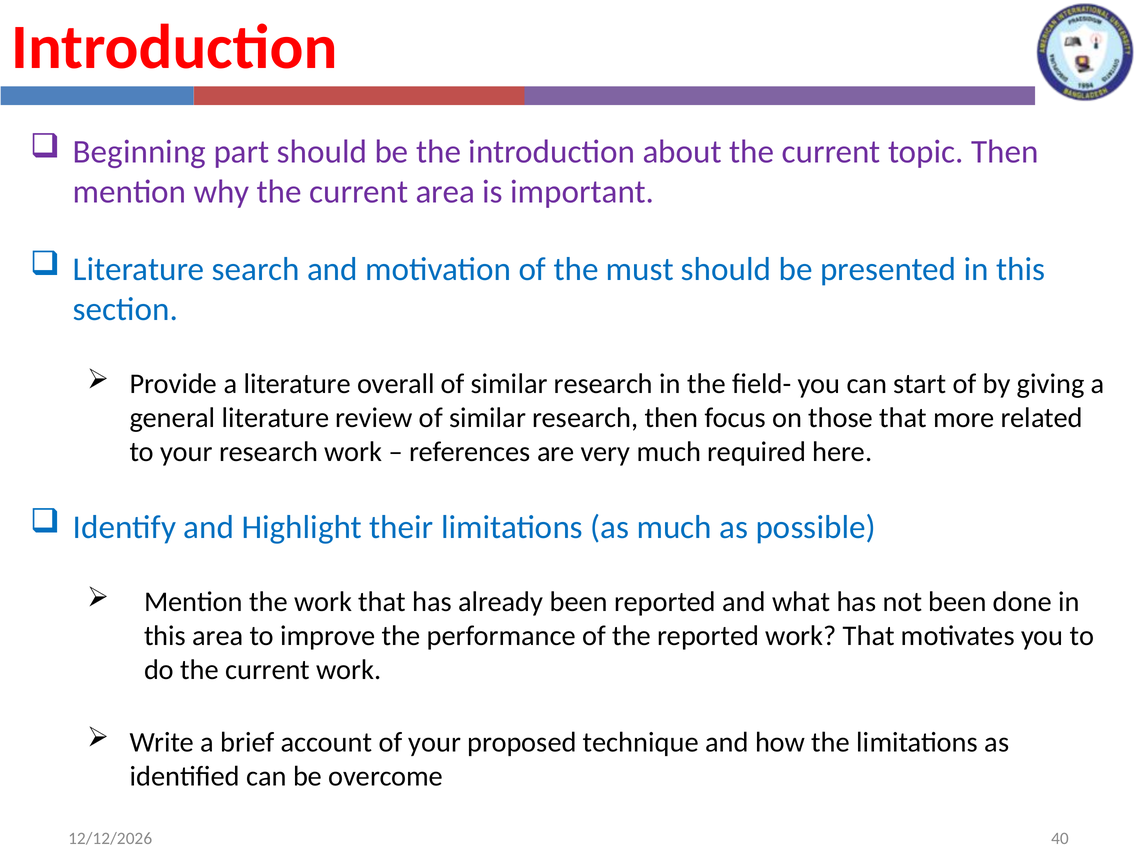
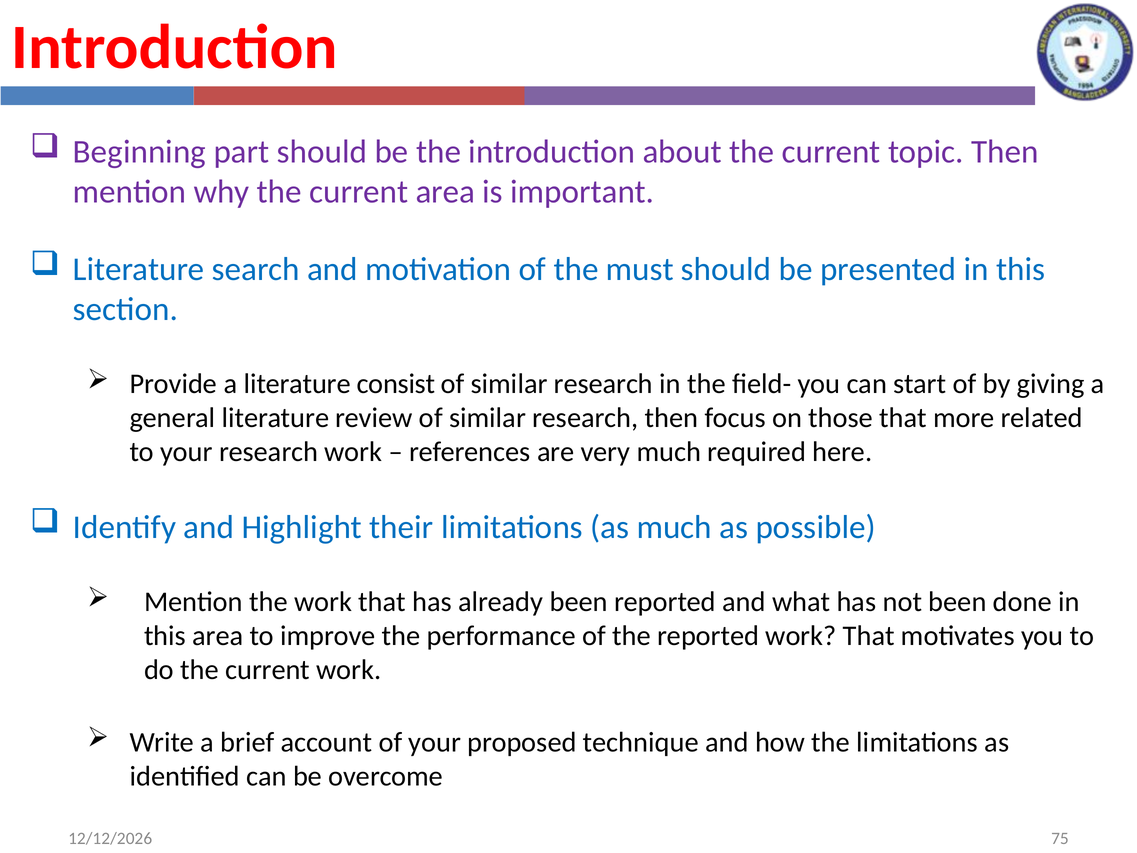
overall: overall -> consist (396, 384)
40: 40 -> 75 (1060, 838)
